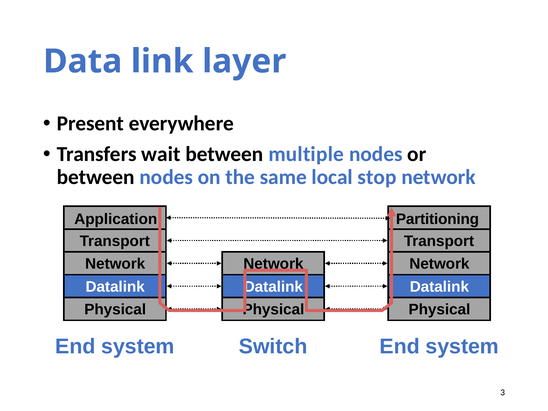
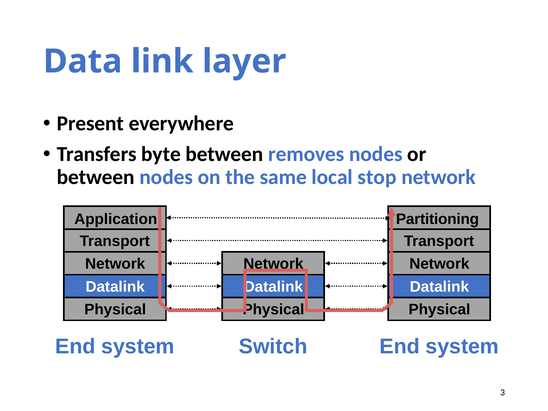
wait: wait -> byte (161, 154)
multiple: multiple -> removes (306, 154)
